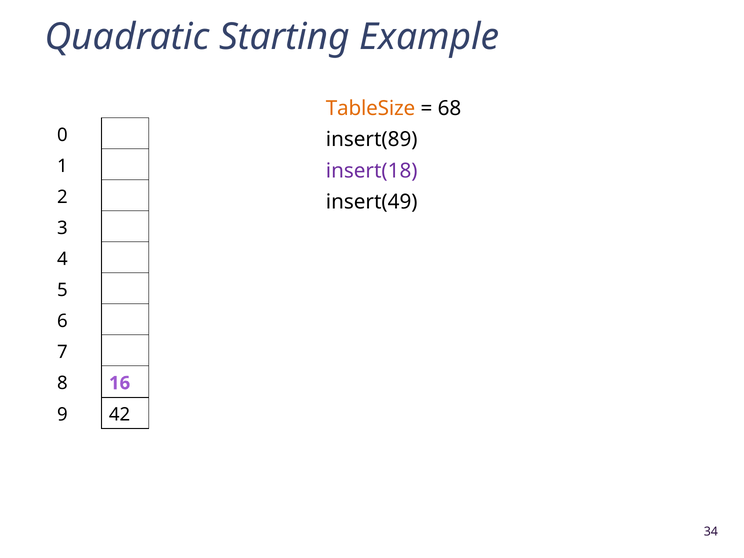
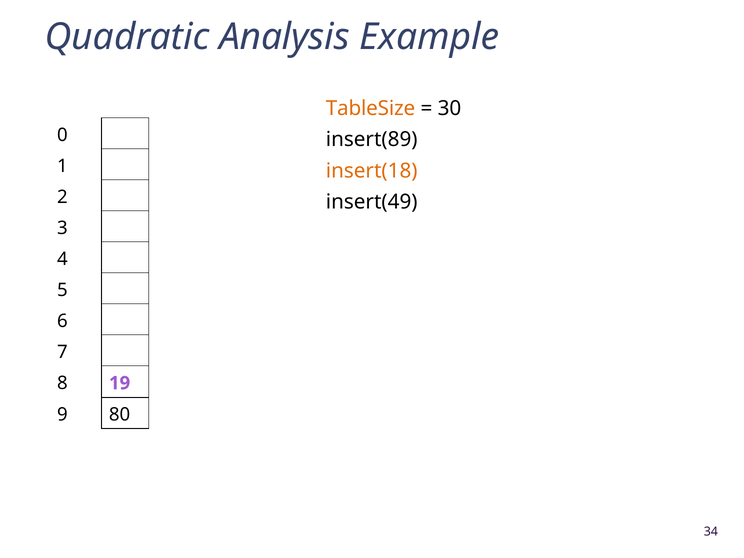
Starting: Starting -> Analysis (284, 37)
68: 68 -> 30 (449, 109)
insert(18 colour: purple -> orange (372, 171)
16: 16 -> 19 (120, 383)
42: 42 -> 80 (120, 415)
